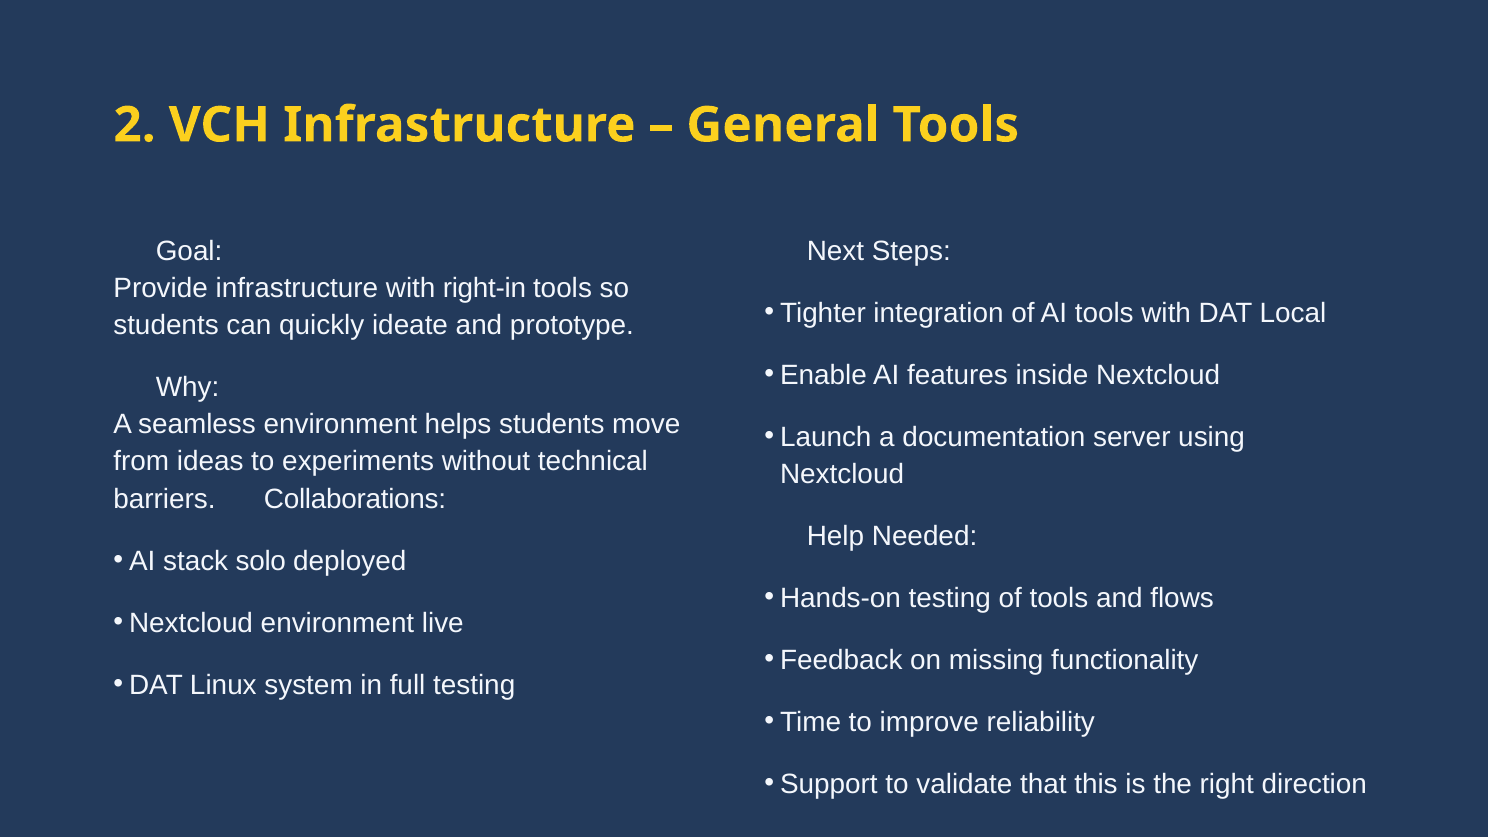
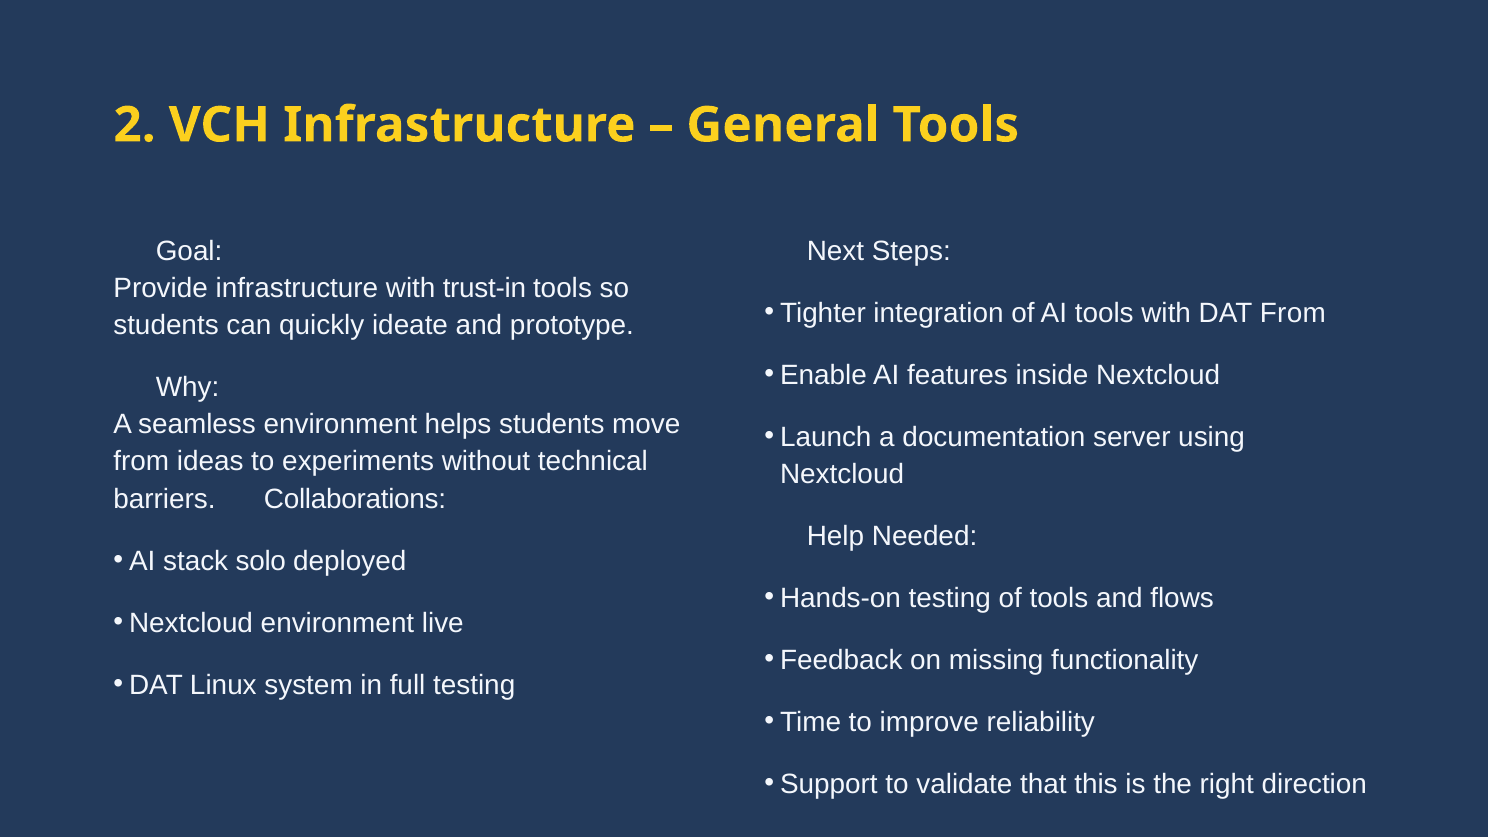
right-in: right-in -> trust-in (484, 288)
DAT Local: Local -> From (1293, 313)
